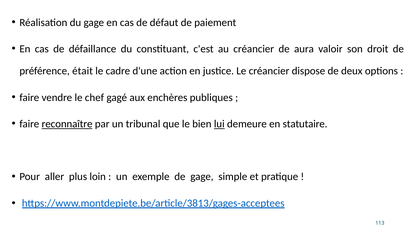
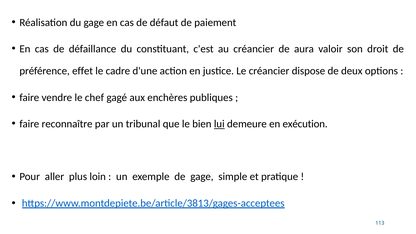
était: était -> effet (83, 71)
reconnaître underline: present -> none (67, 124)
statutaire: statutaire -> exécution (305, 124)
